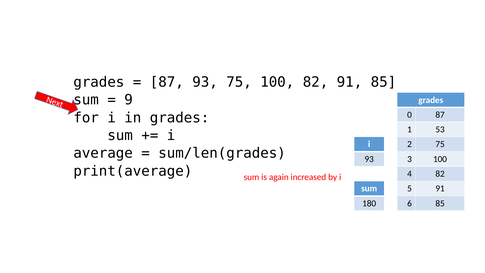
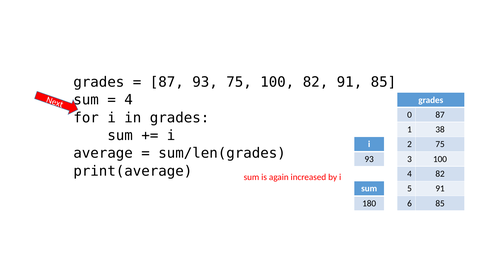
9: 9 -> 4 (129, 100)
53: 53 -> 38 (440, 129)
